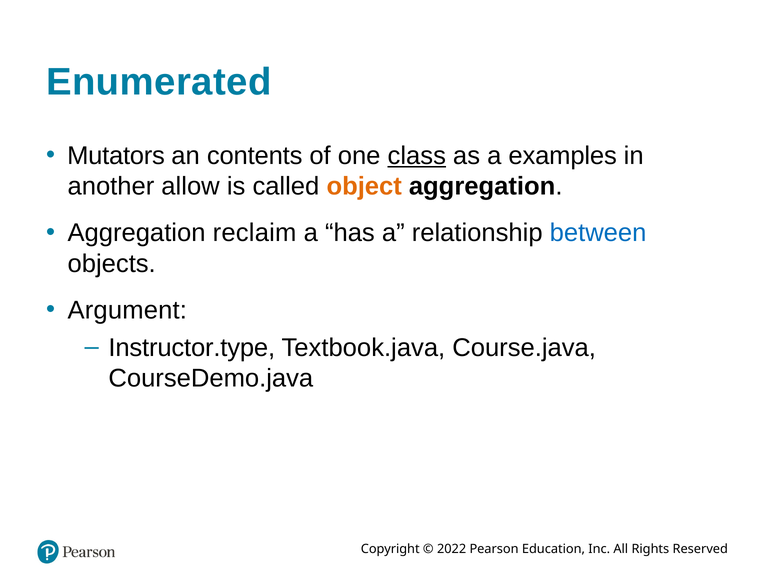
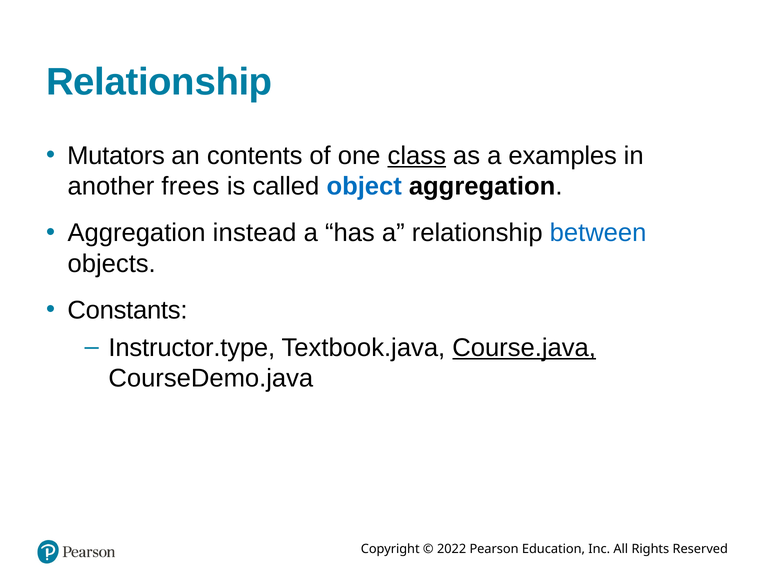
Enumerated: Enumerated -> Relationship (159, 82)
allow: allow -> frees (190, 186)
object colour: orange -> blue (364, 186)
reclaim: reclaim -> instead (255, 233)
Argument: Argument -> Constants (127, 310)
Course.java underline: none -> present (524, 348)
